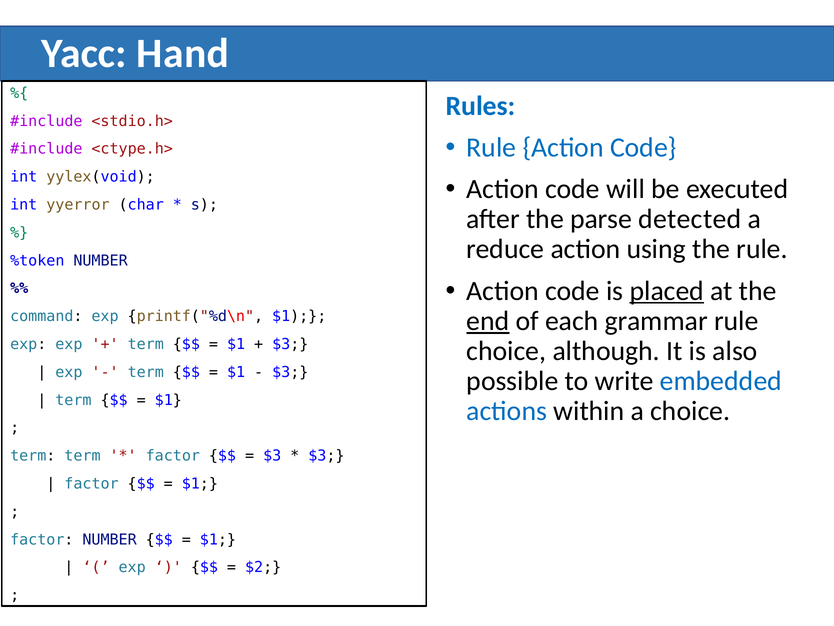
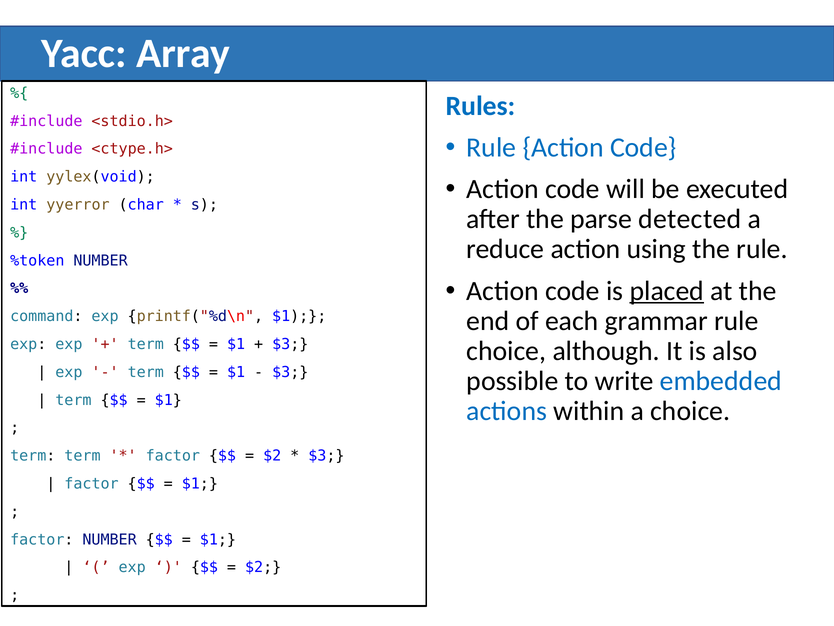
Hand: Hand -> Array (183, 53)
end underline: present -> none (488, 321)
$3: $3 -> $2 (272, 455)
